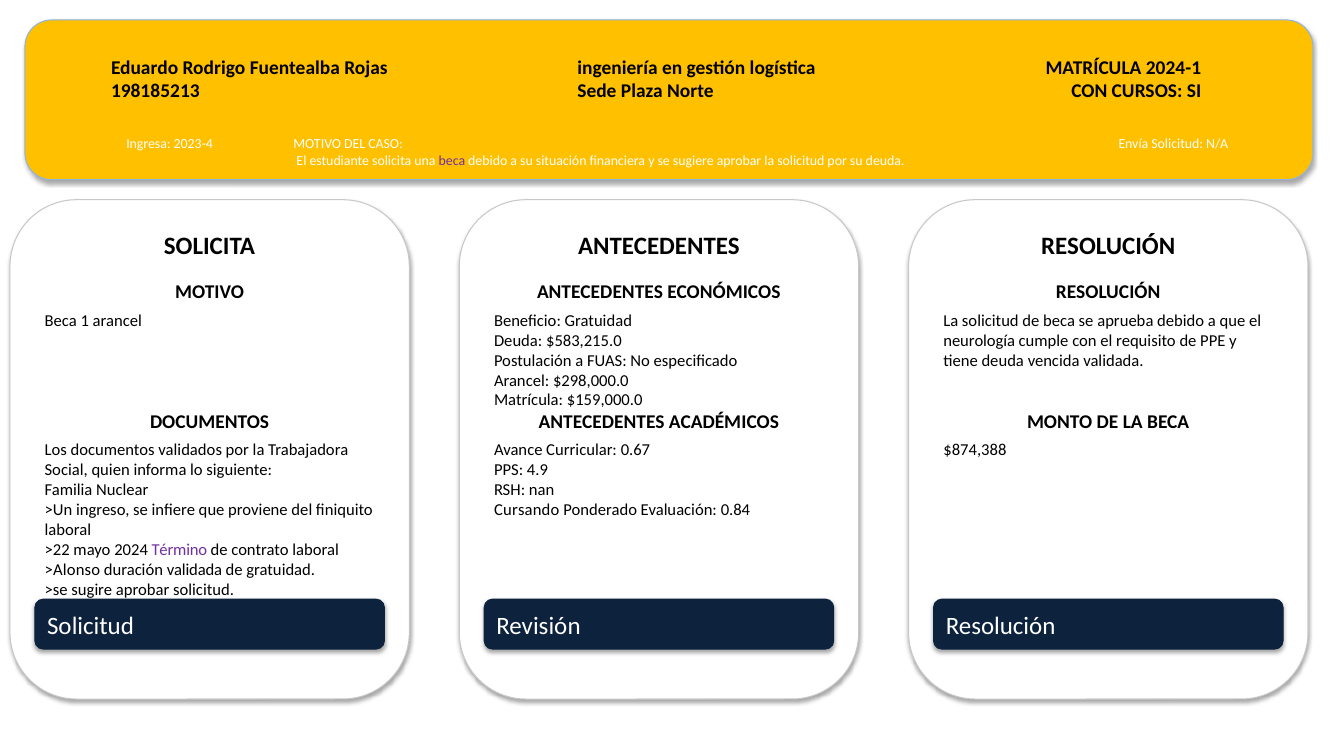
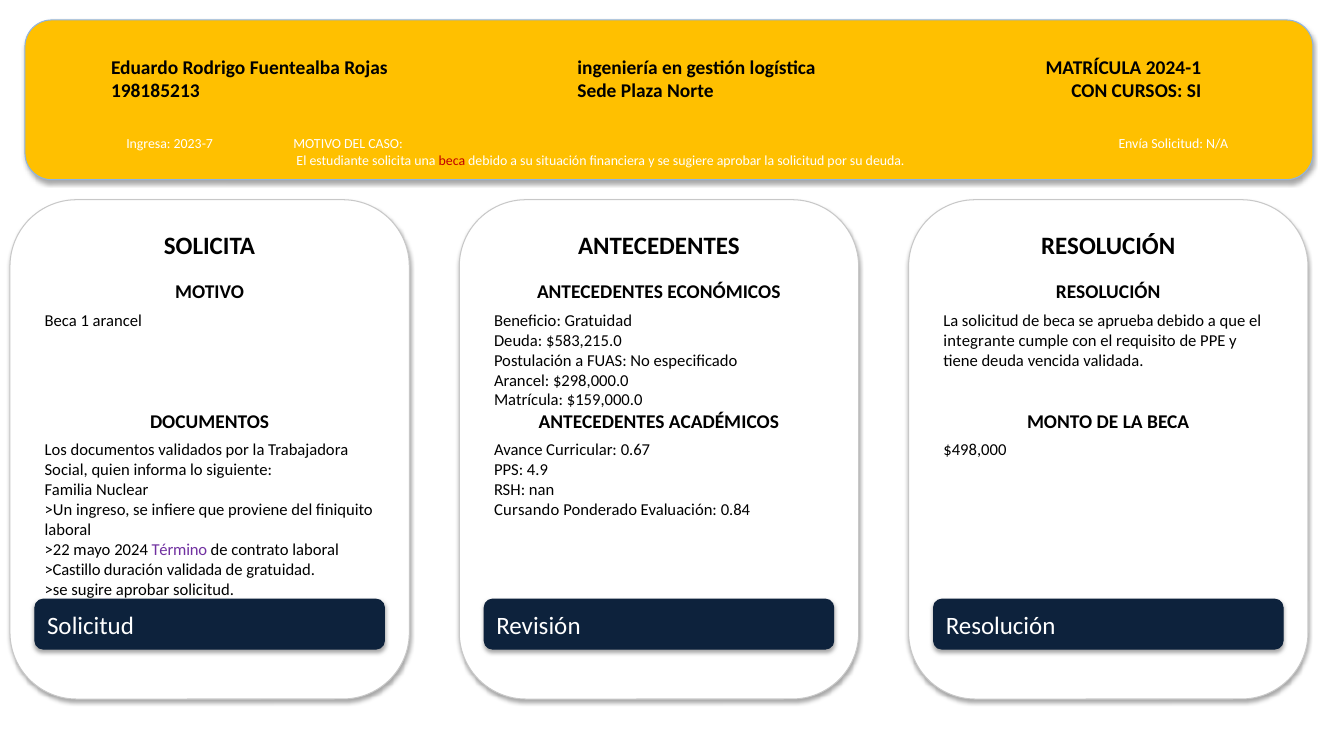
2023-4: 2023-4 -> 2023-7 (193, 144)
beca colour: purple -> red (452, 161)
neurología: neurología -> integrante (979, 341)
$874,388: $874,388 -> $498,000 (975, 450)
>Alonso: >Alonso -> >Castillo (73, 570)
